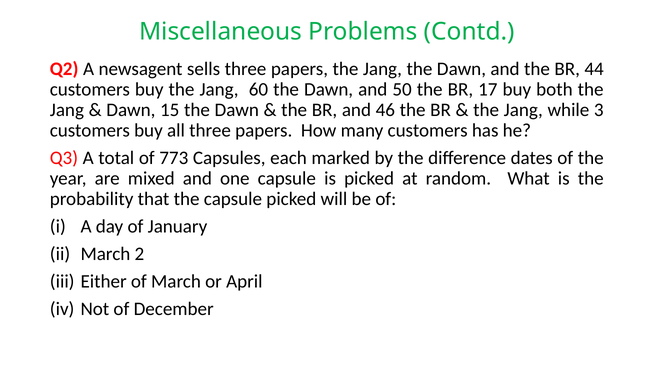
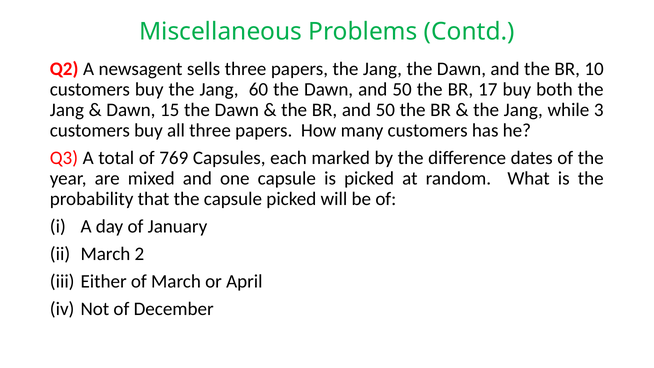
44: 44 -> 10 (594, 69)
BR and 46: 46 -> 50 (385, 110)
773: 773 -> 769 (174, 158)
